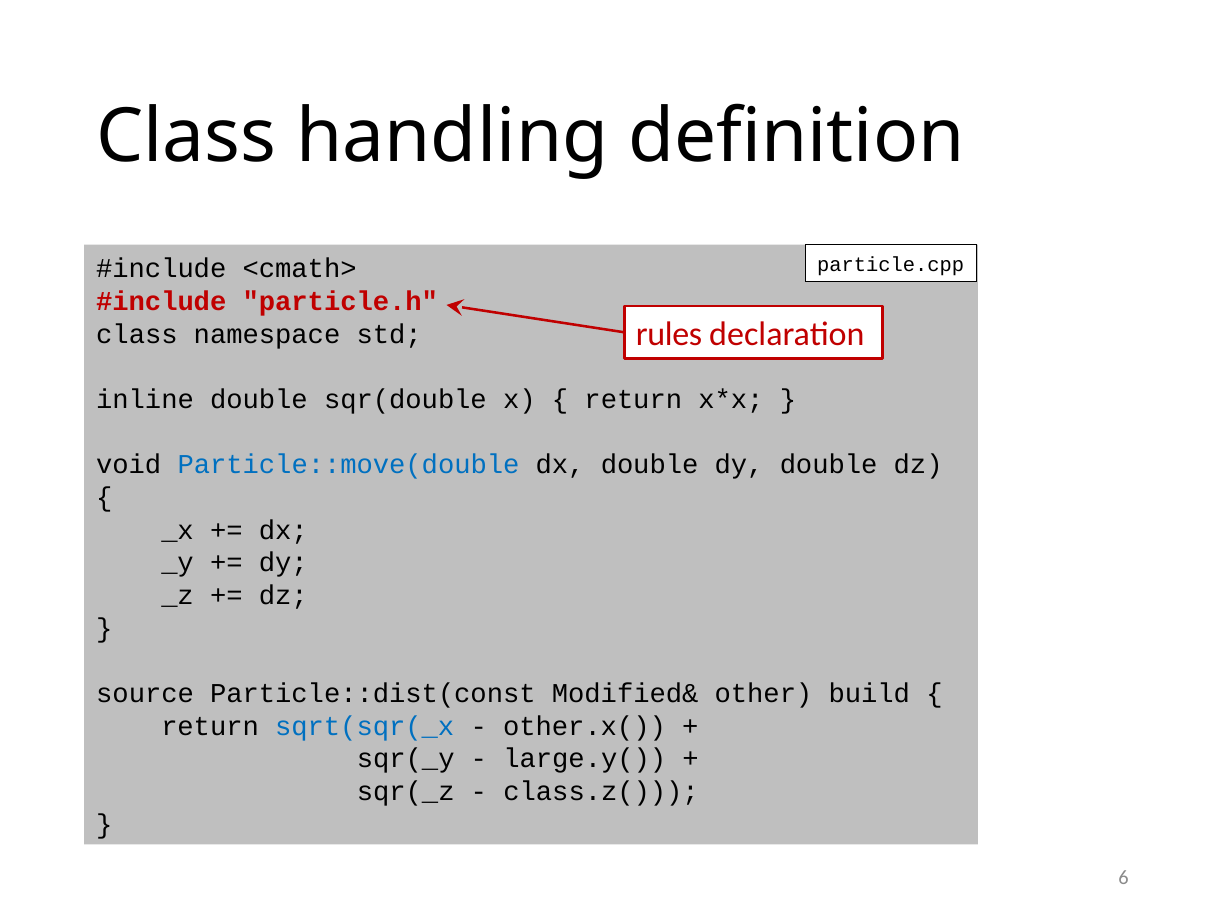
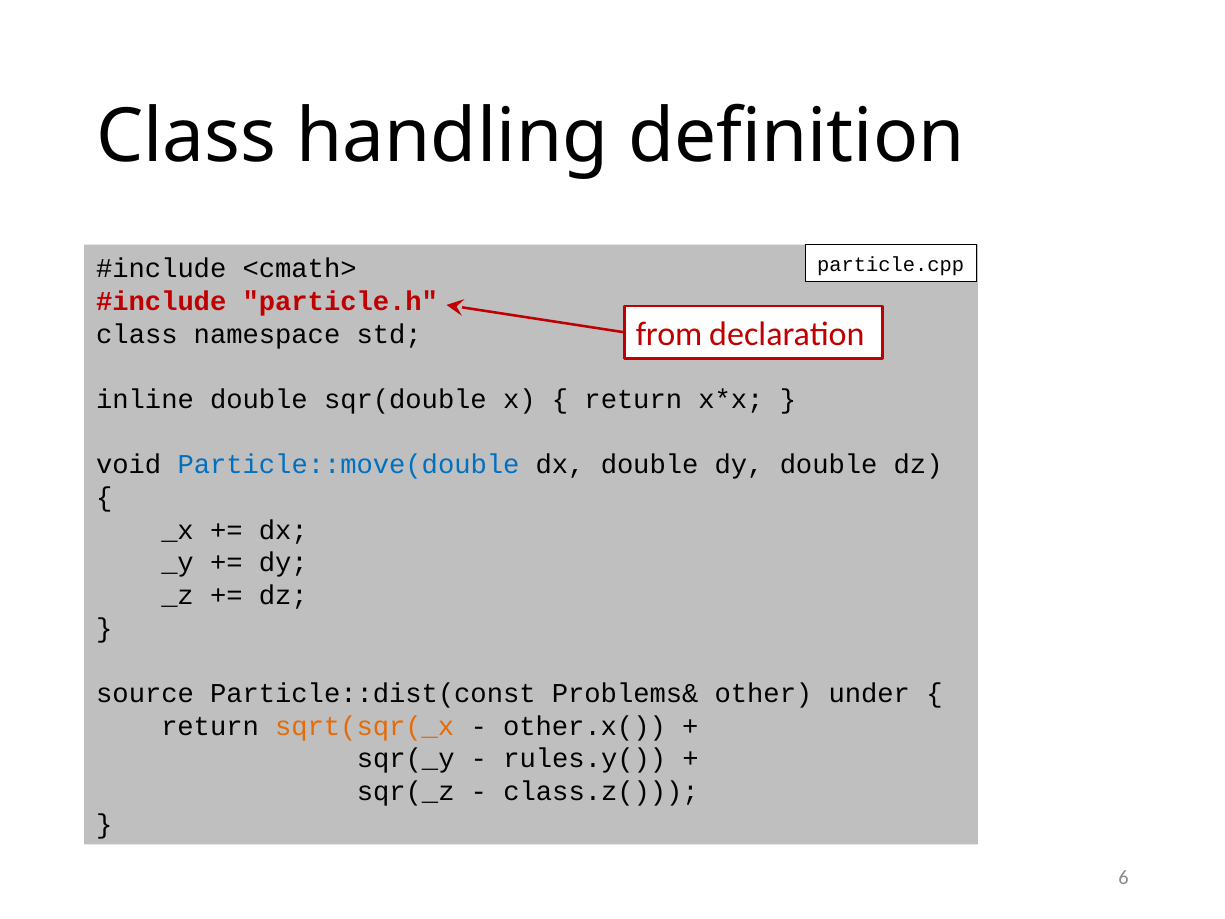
rules: rules -> from (669, 335)
Modified&: Modified& -> Problems& (625, 693)
build: build -> under (869, 693)
sqrt(sqr(_x colour: blue -> orange (365, 726)
large.y(: large.y( -> rules.y( (585, 759)
